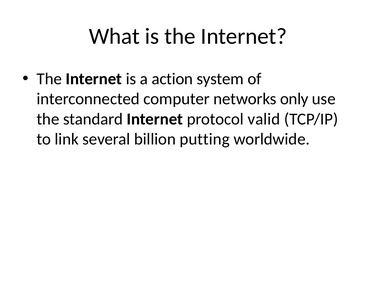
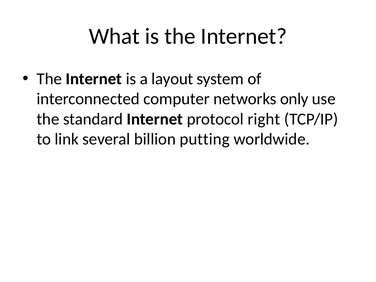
action: action -> layout (172, 79)
valid: valid -> right (264, 119)
